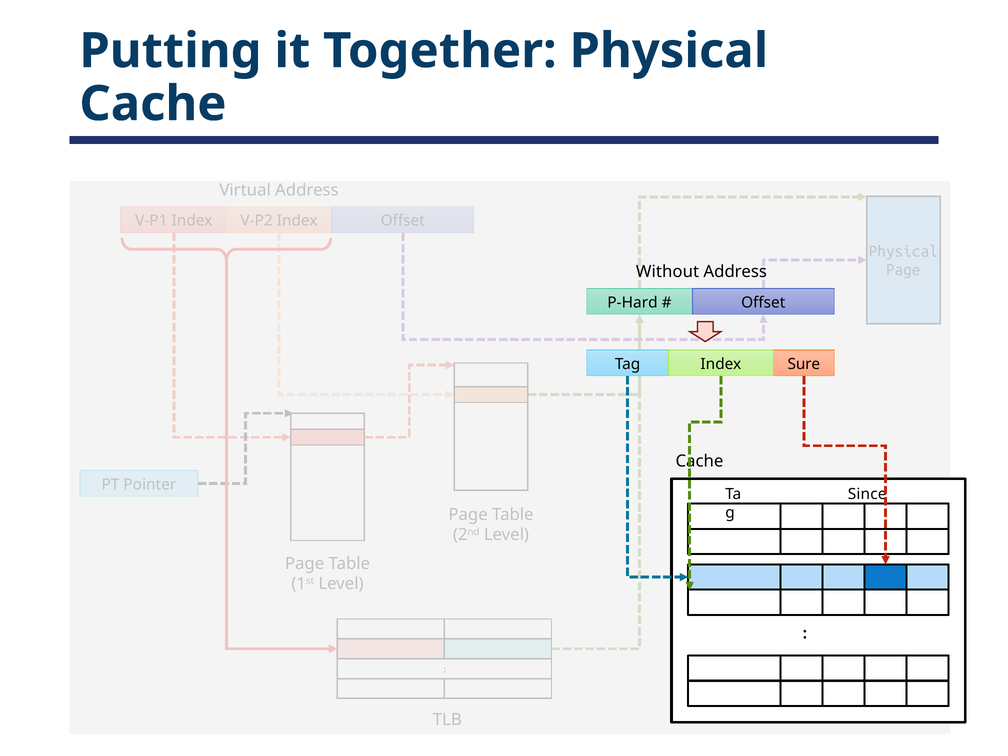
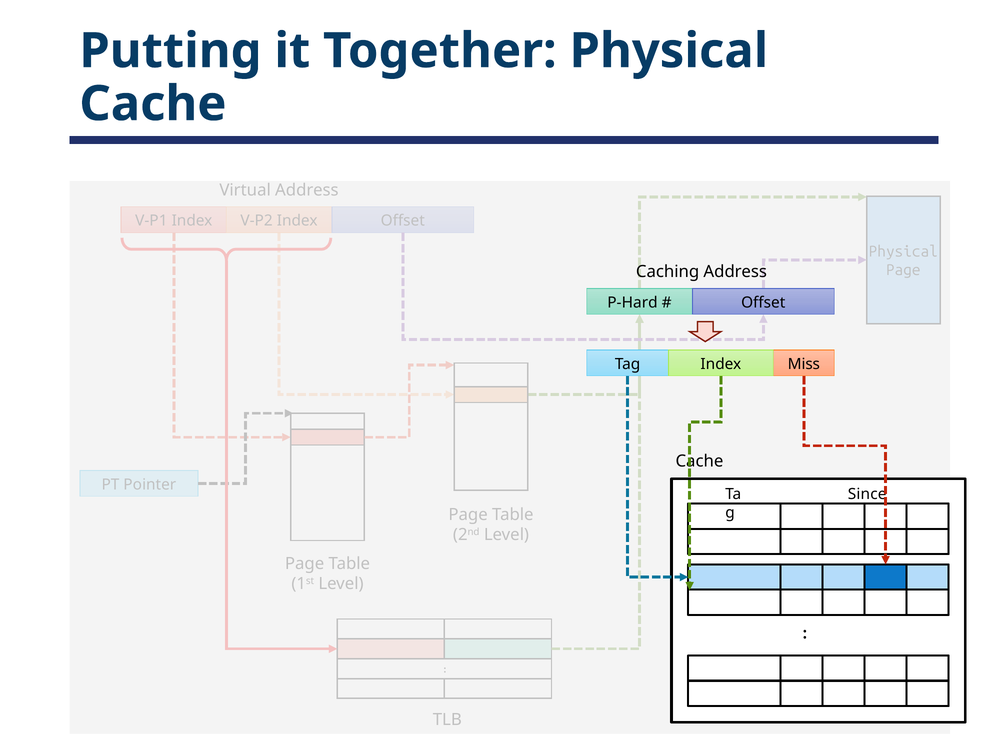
Without: Without -> Caching (668, 271)
Sure: Sure -> Miss (804, 364)
